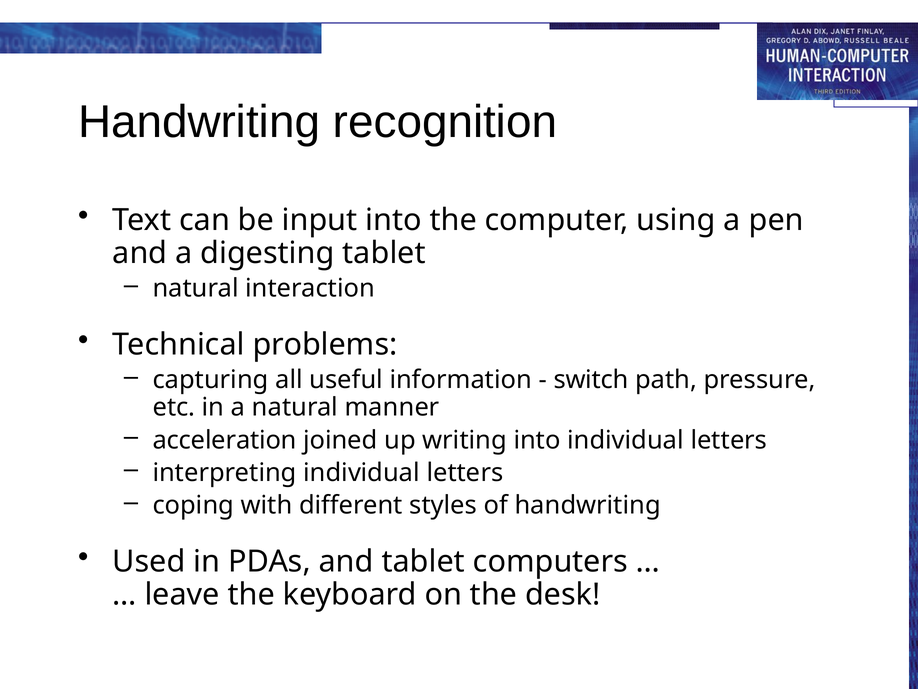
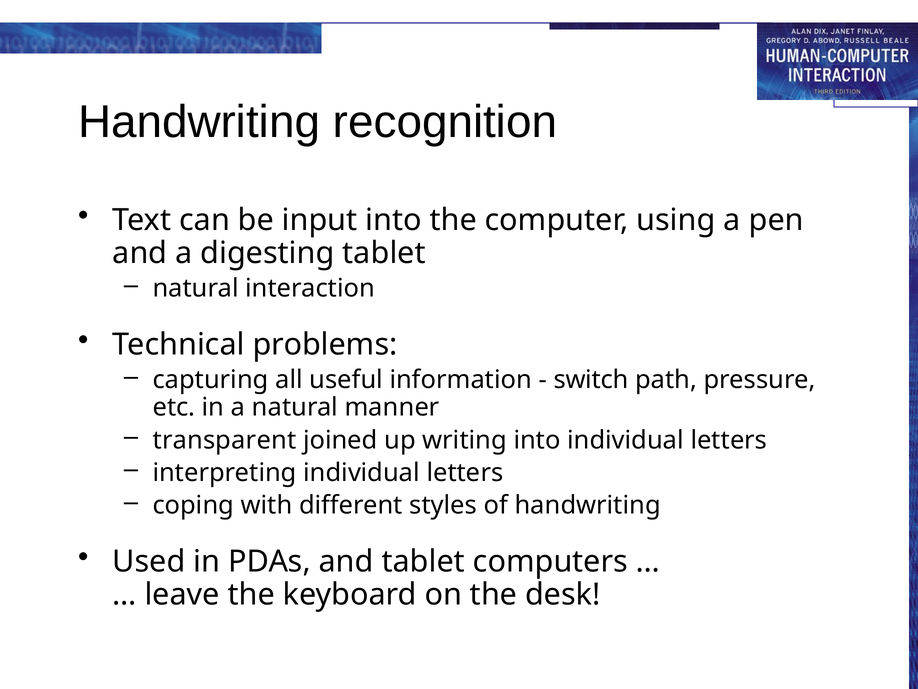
acceleration: acceleration -> transparent (224, 440)
